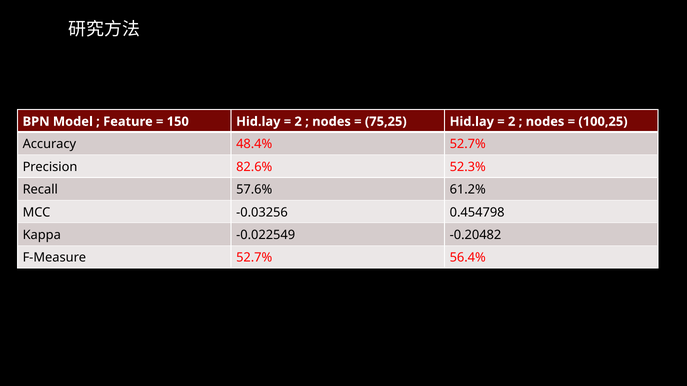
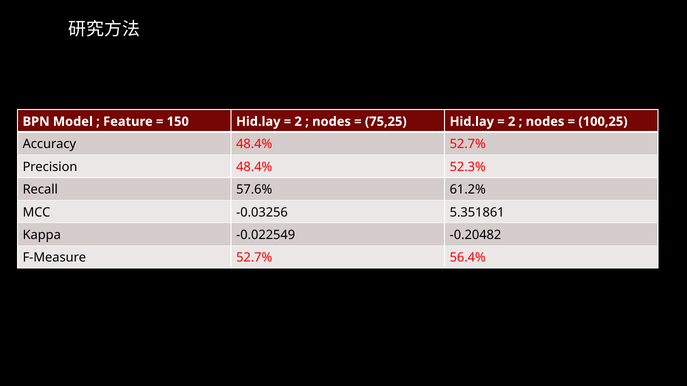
Precision 82.6%: 82.6% -> 48.4% (254, 167)
0.454798: 0.454798 -> 5.351861 (477, 212)
